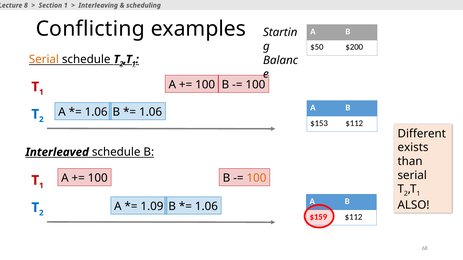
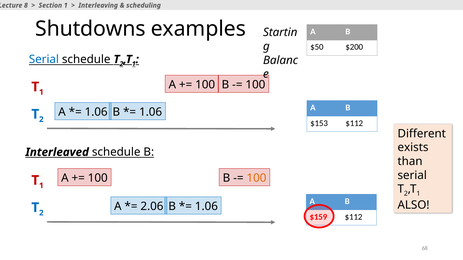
Conflicting: Conflicting -> Shutdowns (90, 29)
Serial colour: orange -> blue (44, 59)
1.09: 1.09 -> 2.06 (152, 207)
